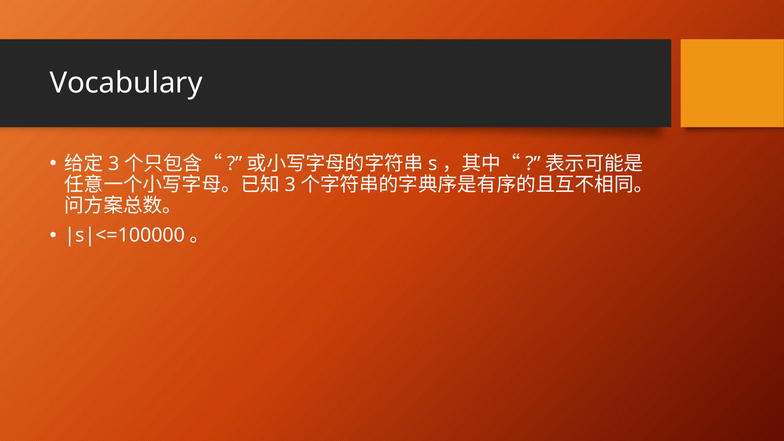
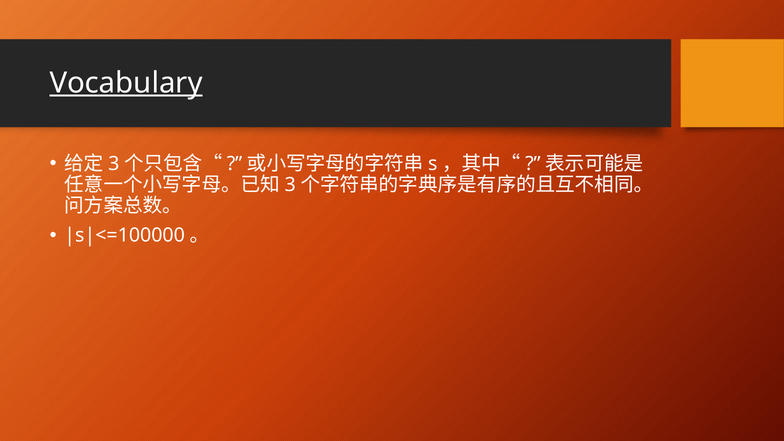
Vocabulary underline: none -> present (126, 83)
